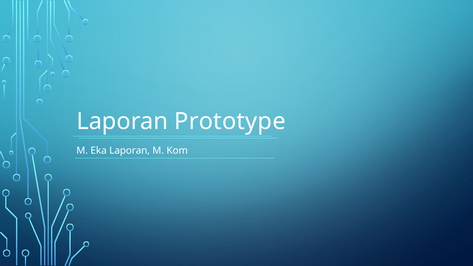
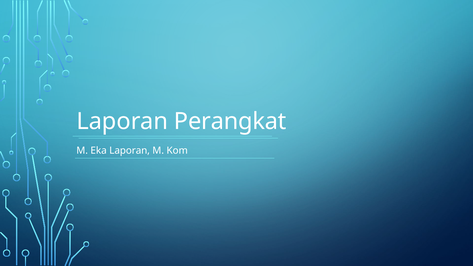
Prototype: Prototype -> Perangkat (230, 121)
